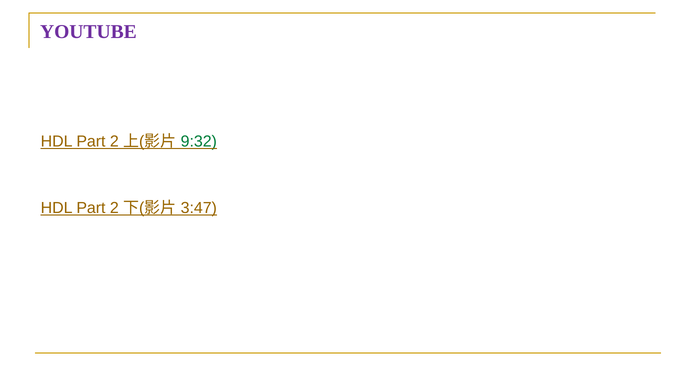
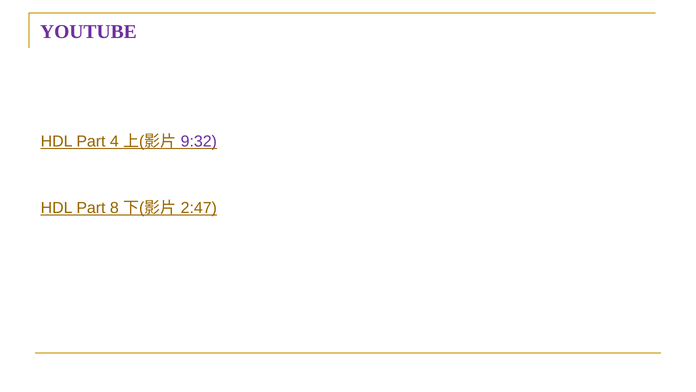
2: 2 -> 4 (114, 141)
9:32 colour: green -> purple (199, 141)
2: 2 -> 8 (114, 208)
3:47: 3:47 -> 2:47 (199, 208)
